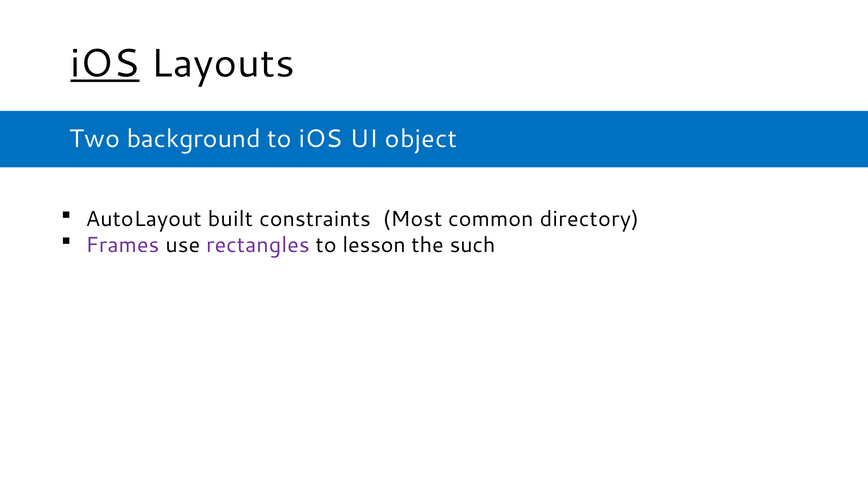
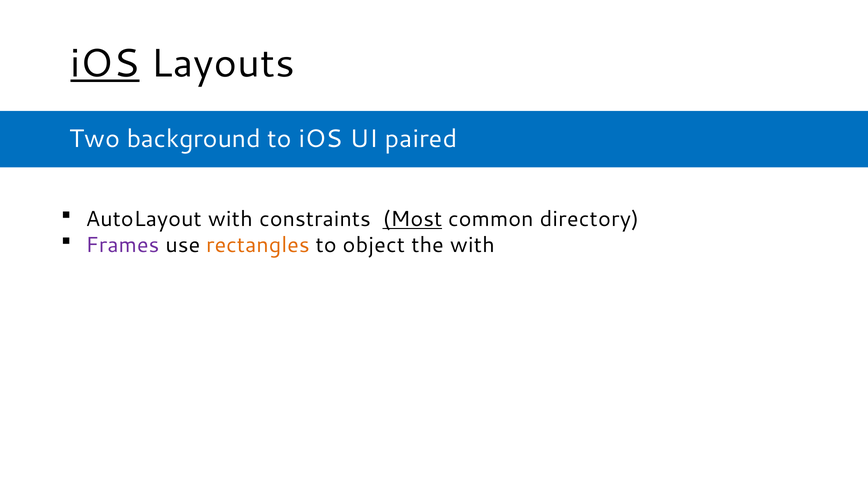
object: object -> paired (421, 139)
AutoLayout built: built -> with (230, 219)
Most underline: none -> present (412, 219)
rectangles colour: purple -> orange (258, 245)
lesson: lesson -> object (374, 245)
the such: such -> with (472, 245)
